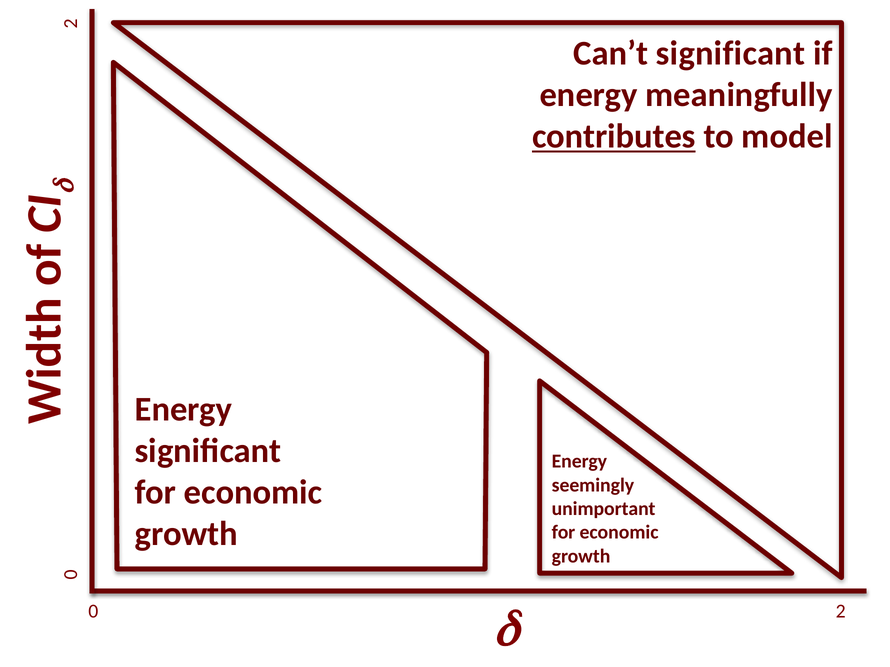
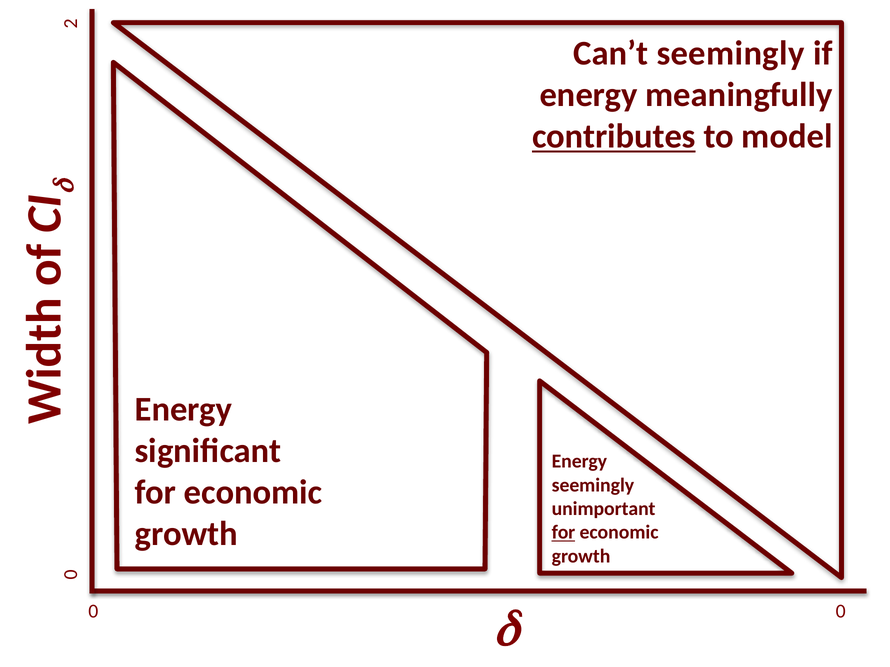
Can’t significant: significant -> seemingly (731, 53)
for underline: none -> present (563, 533)
2: 2 -> 0 (841, 612)
